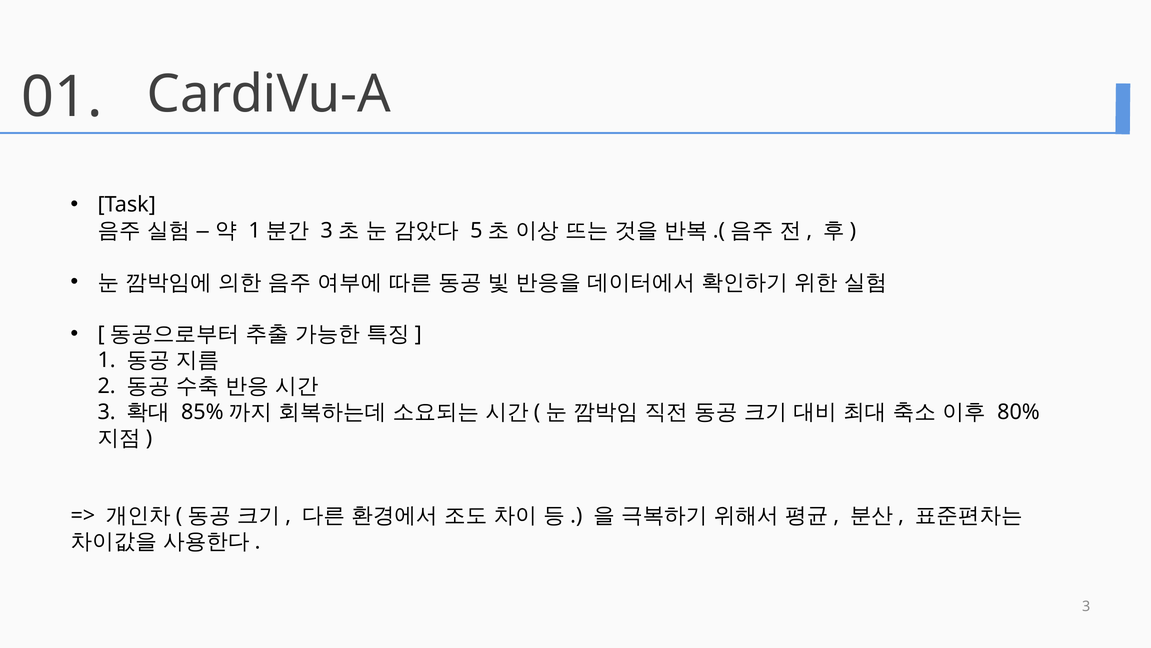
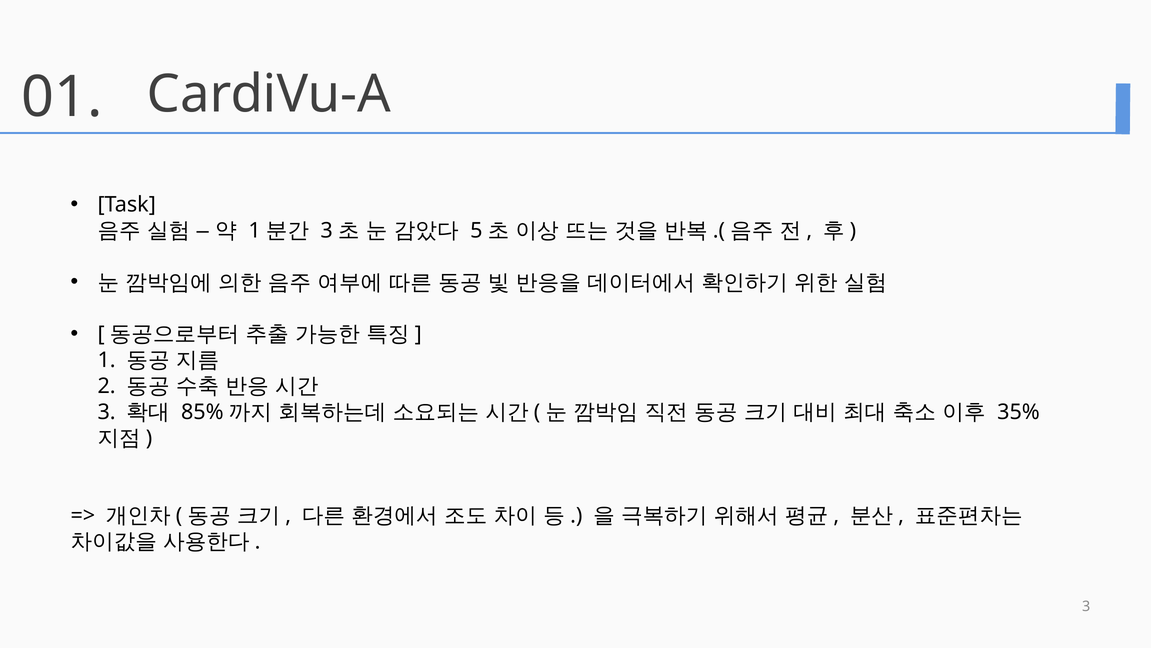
80%: 80% -> 35% (1019, 412)
